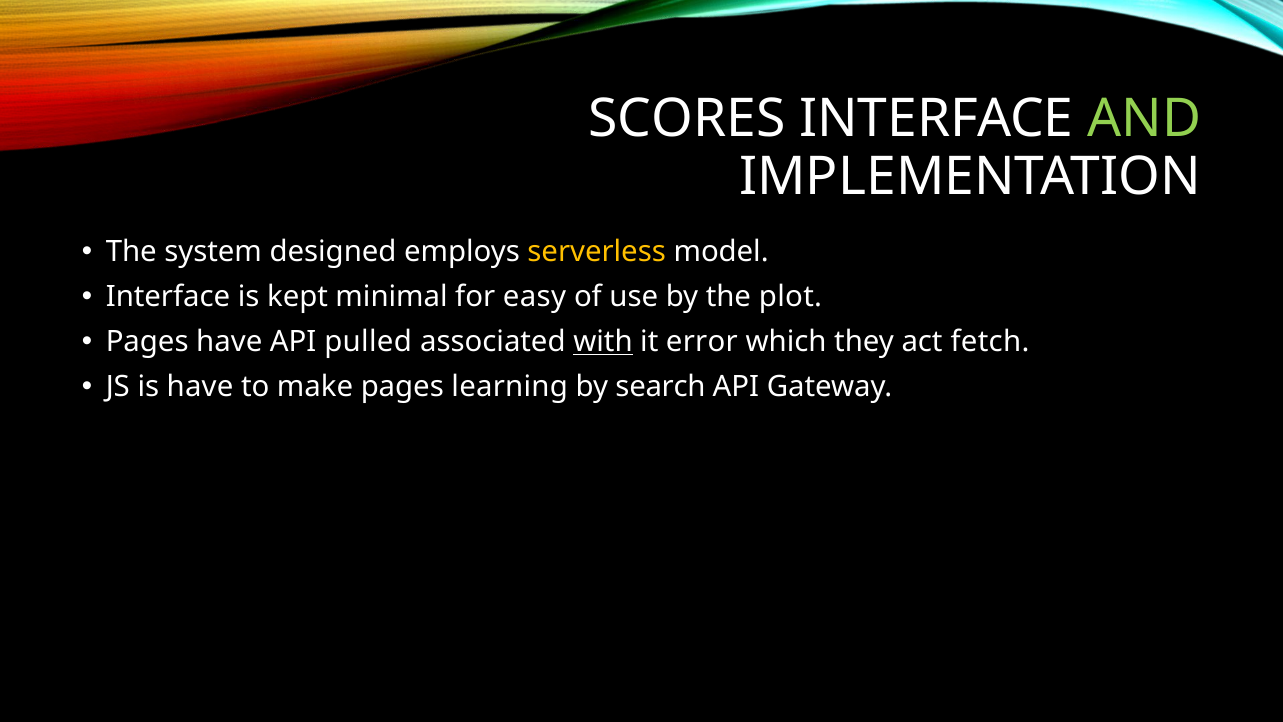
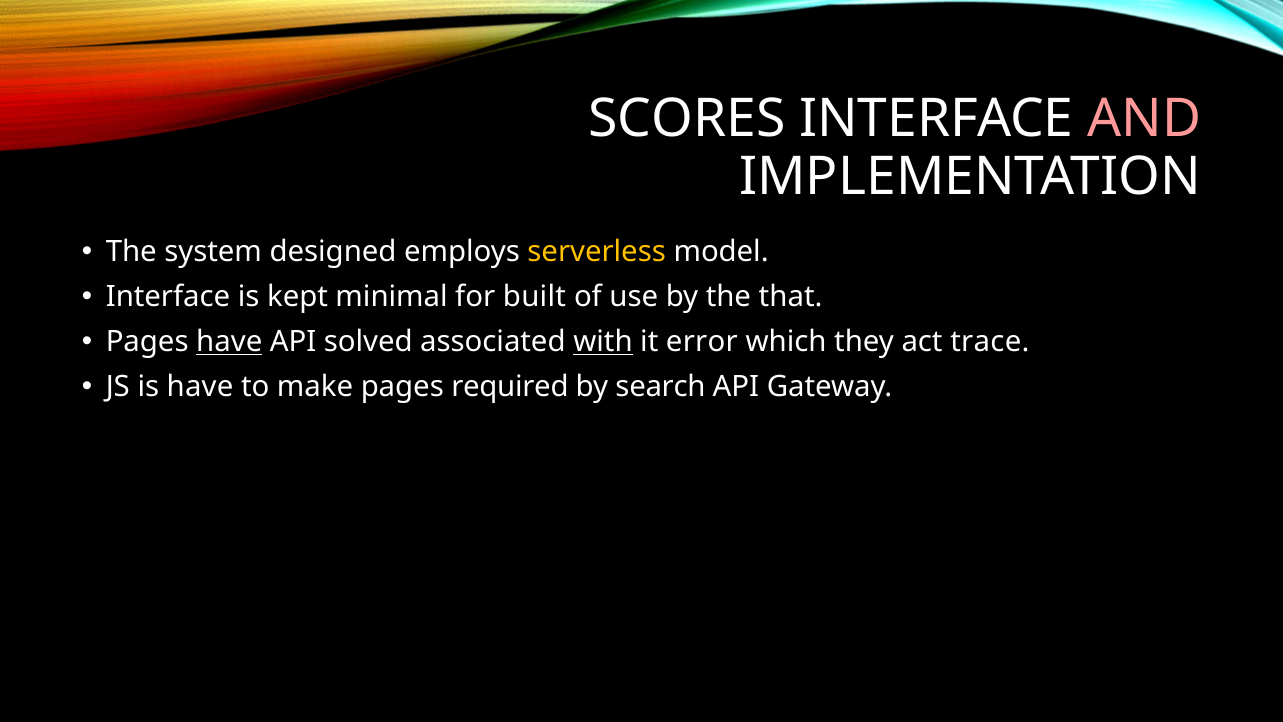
AND colour: light green -> pink (1144, 119)
easy: easy -> built (534, 297)
plot: plot -> that (791, 297)
have underline: none -> present (229, 342)
pulled: pulled -> solved (368, 342)
fetch: fetch -> trace (990, 342)
learning: learning -> required (510, 387)
